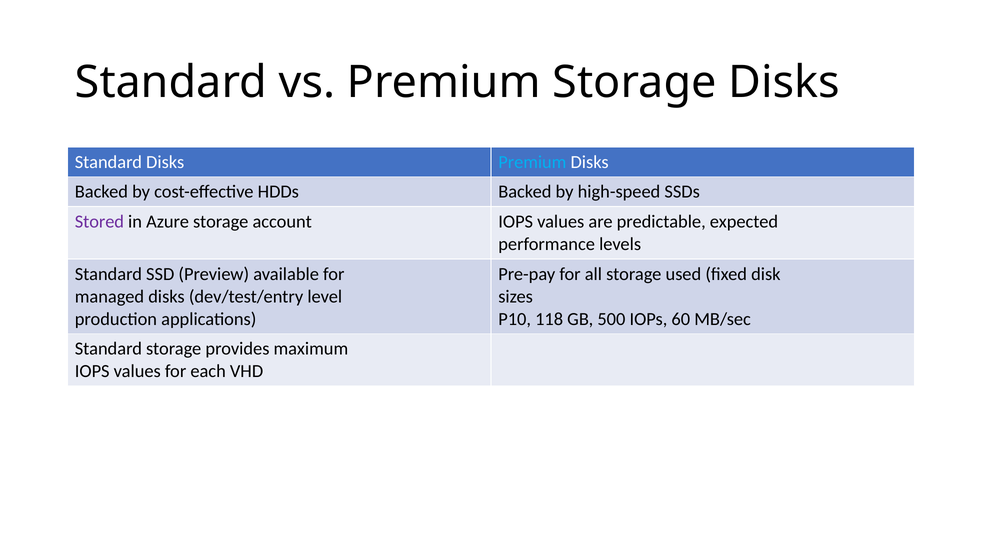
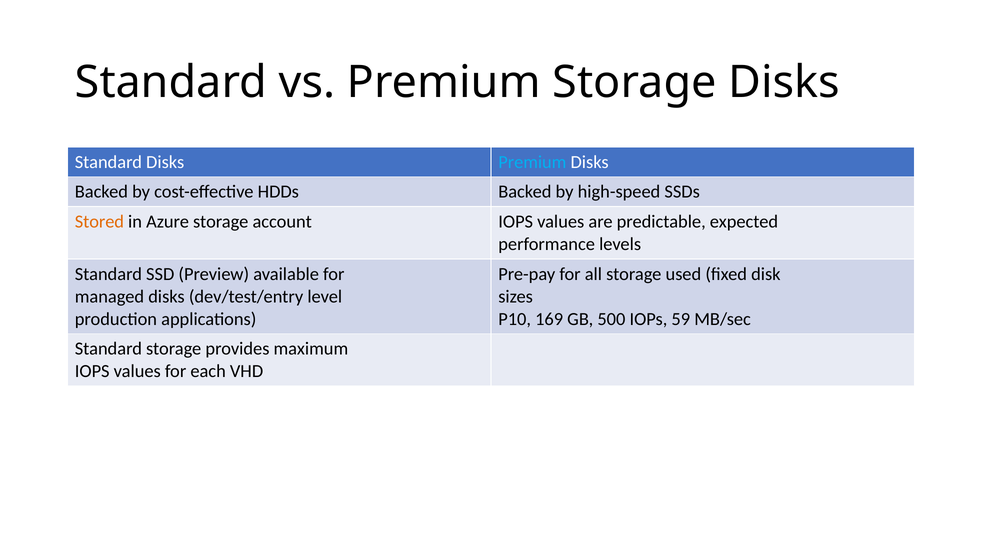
Stored colour: purple -> orange (99, 222)
118: 118 -> 169 (549, 319)
60: 60 -> 59 (681, 319)
